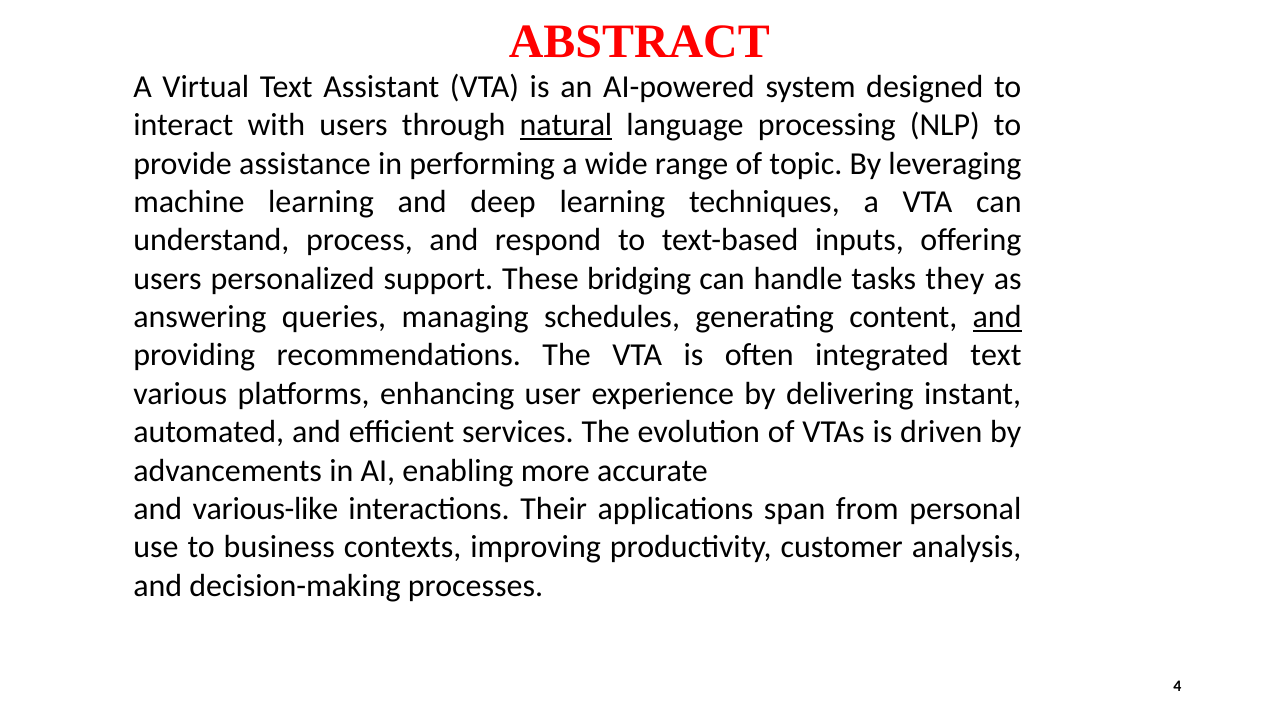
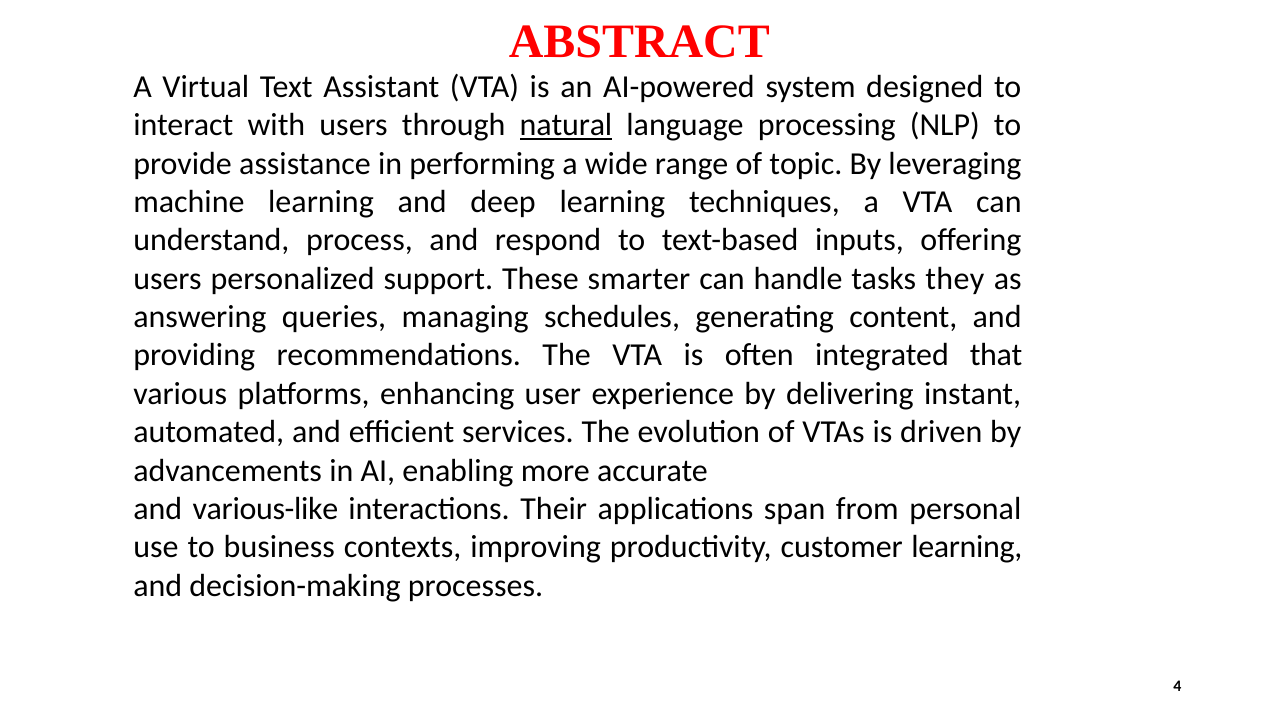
bridging: bridging -> smarter (639, 279)
and underline: present -> none (997, 317)
integrated text: text -> that (996, 356)
customer analysis: analysis -> learning (967, 548)
